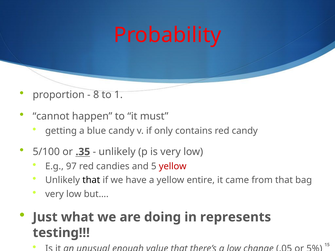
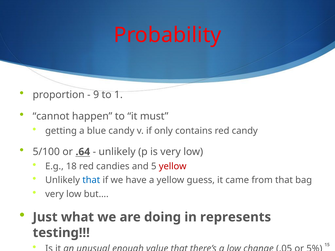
8: 8 -> 9 (96, 95)
.35: .35 -> .64 (83, 152)
97: 97 -> 18 (71, 166)
that colour: black -> blue (91, 180)
entire: entire -> guess (201, 180)
